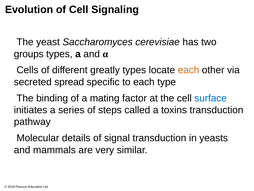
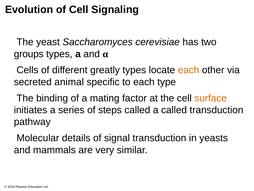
spread: spread -> animal (69, 82)
surface colour: blue -> orange (211, 98)
a toxins: toxins -> called (174, 110)
